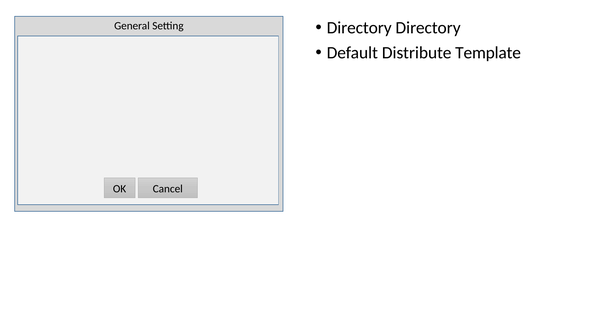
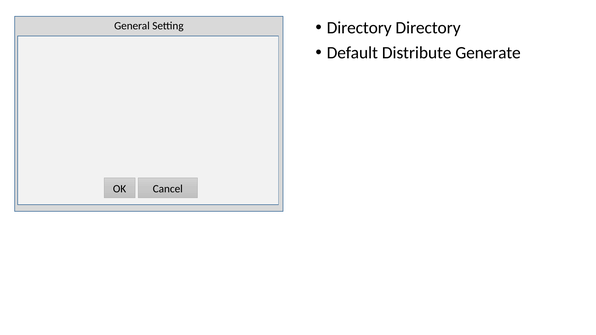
Template: Template -> Generate (488, 53)
